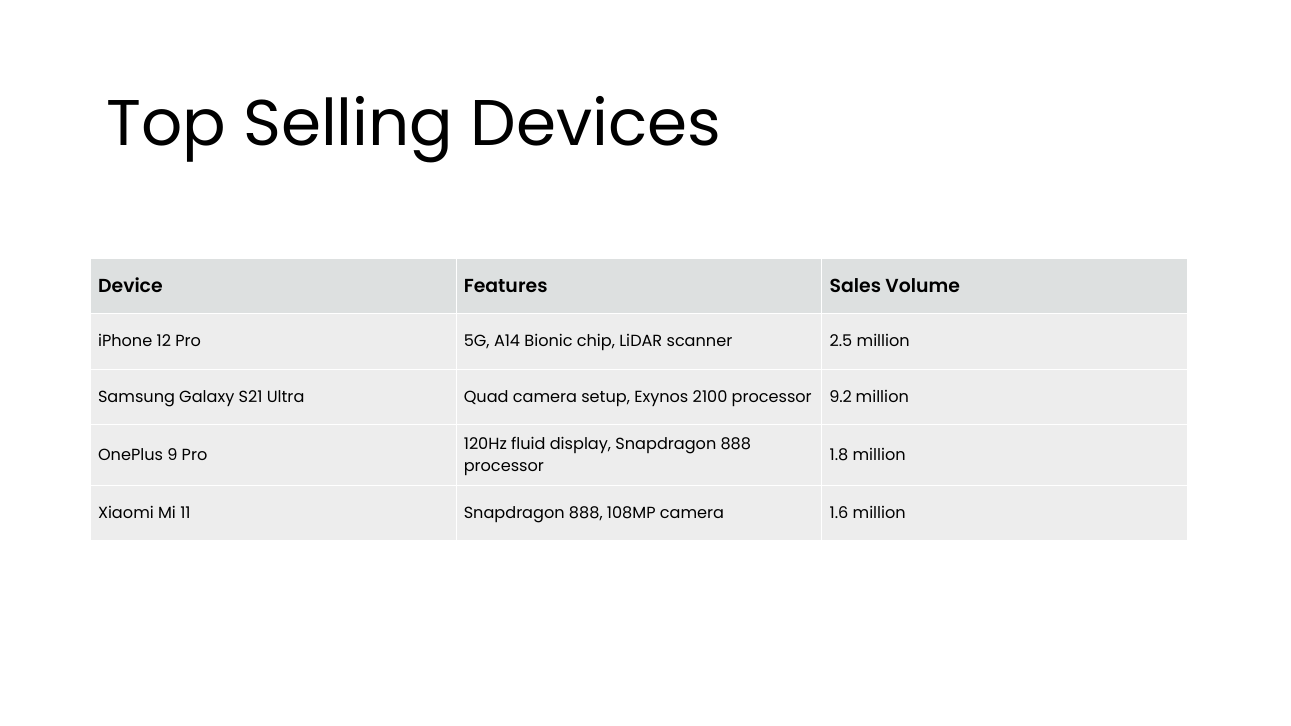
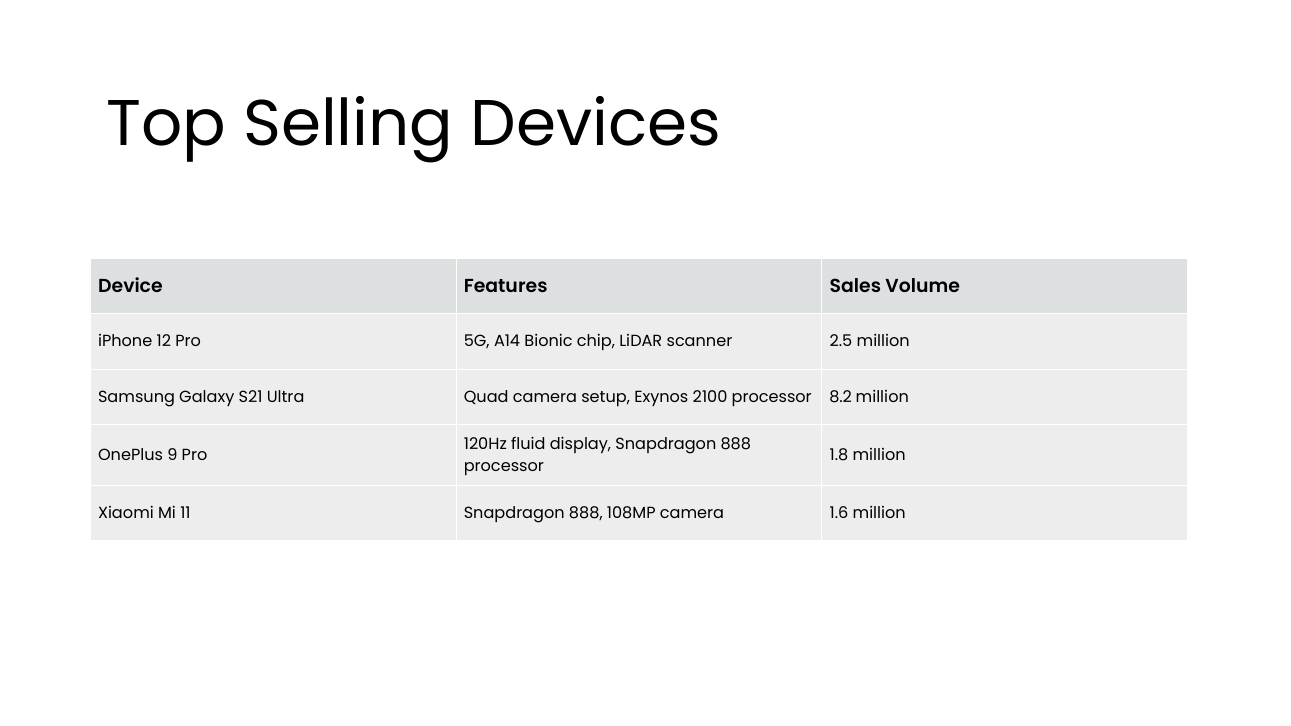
9.2: 9.2 -> 8.2 (841, 397)
